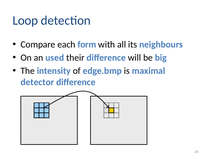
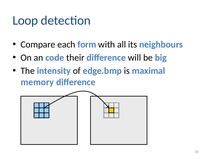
used: used -> code (55, 57)
detector: detector -> memory (37, 82)
